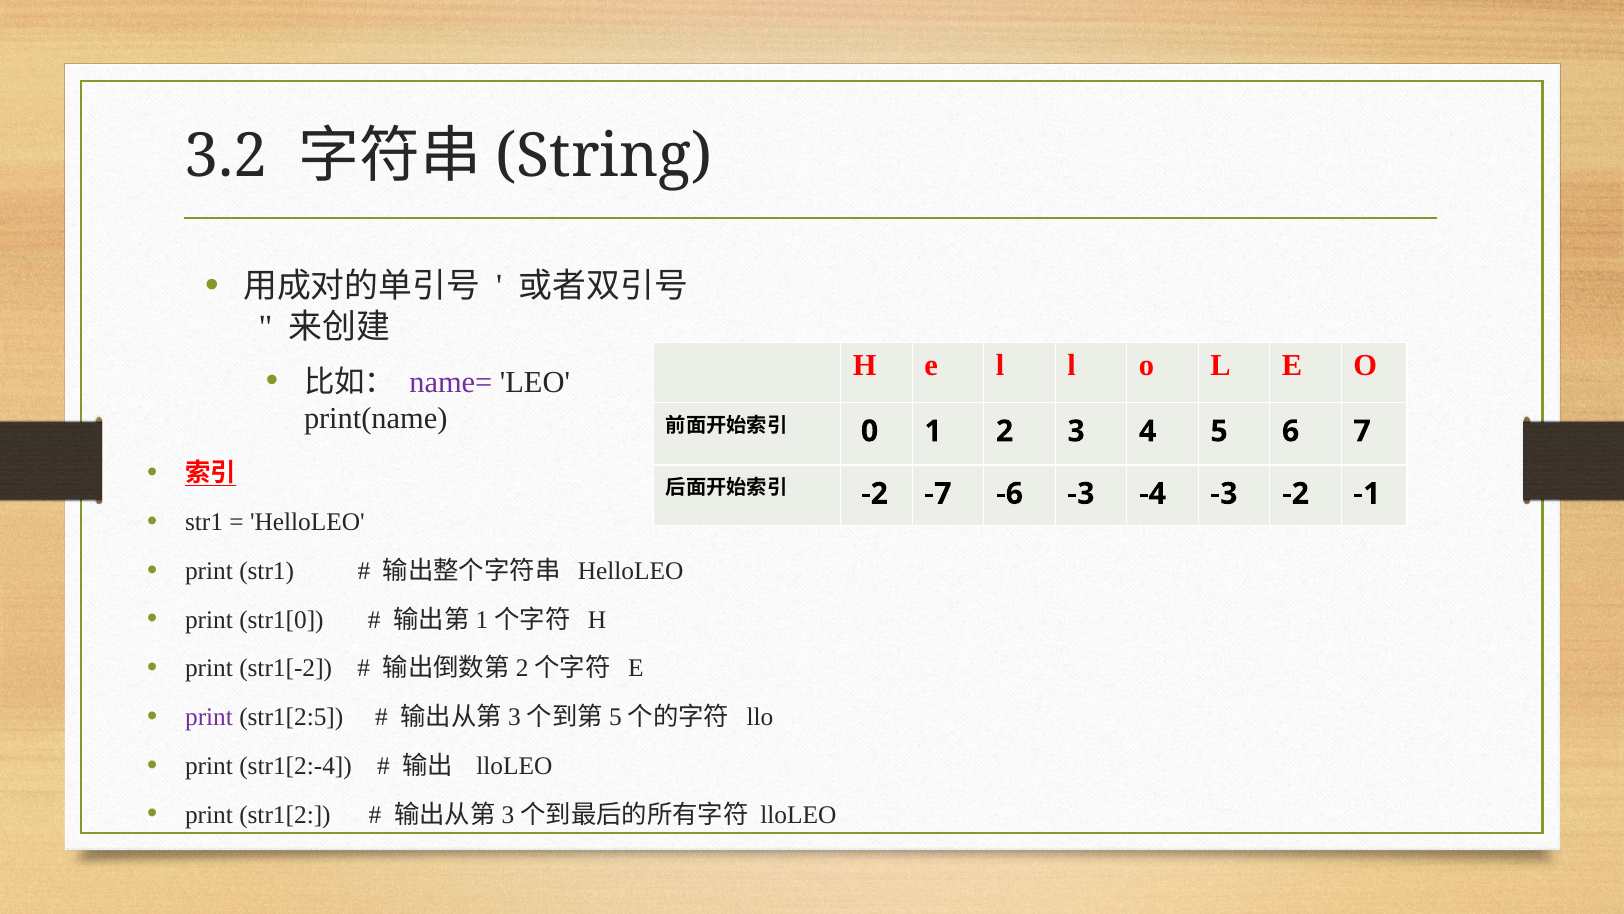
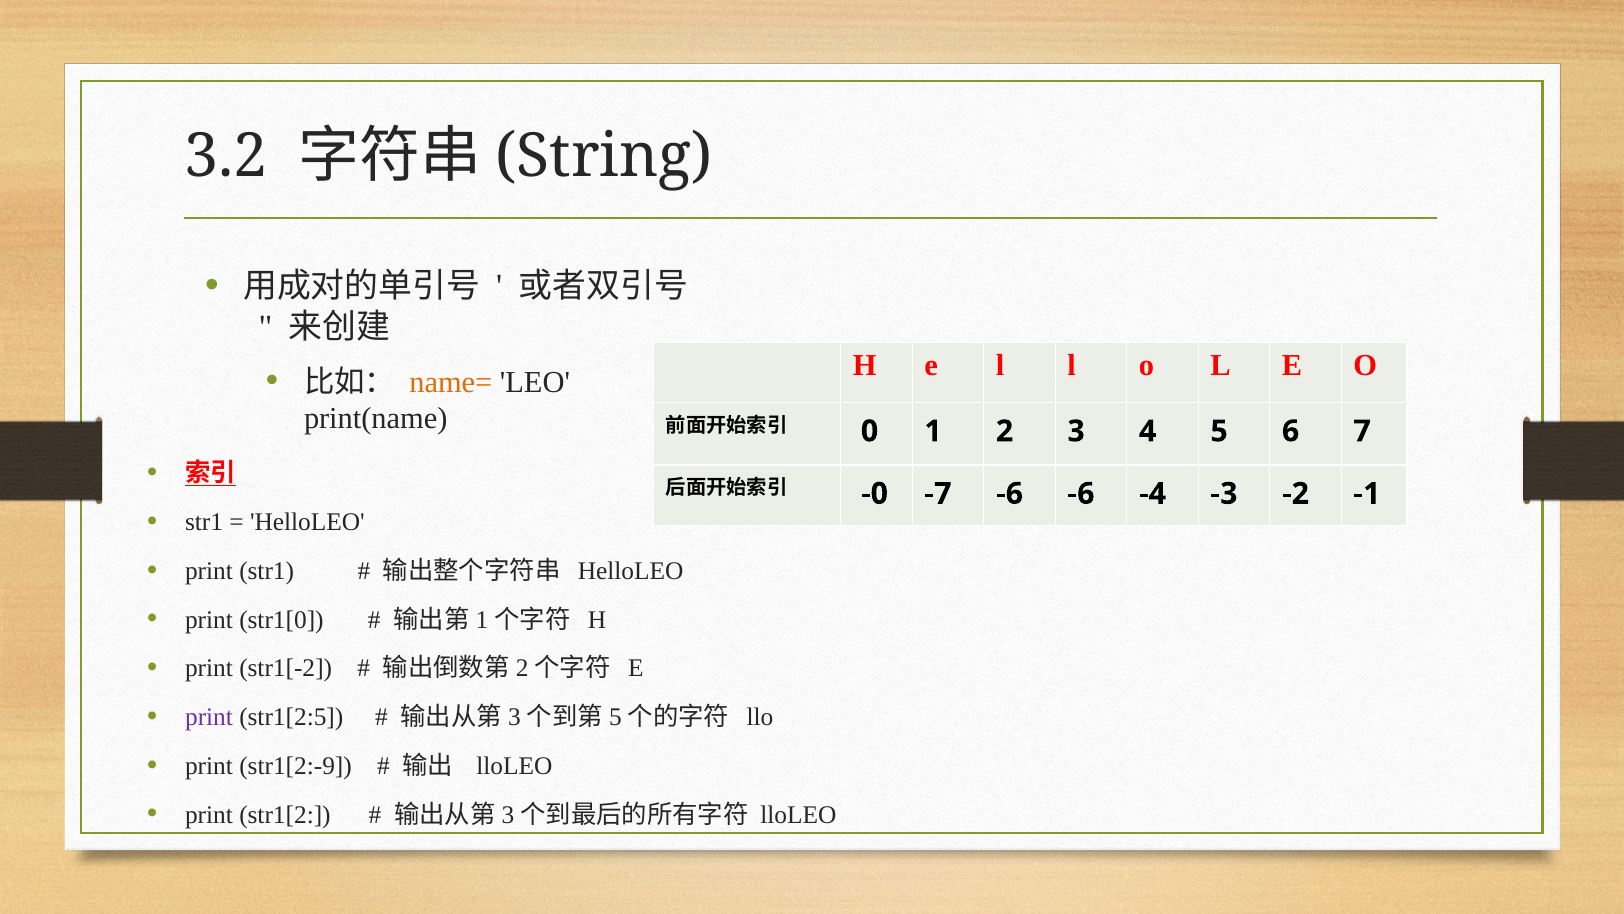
name= colour: purple -> orange (451, 382)
-2: -2 -> -0 (874, 493)
-6 -3: -3 -> -6 (1081, 493)
str1[2:-4: str1[2:-4 -> str1[2:-9 (296, 766)
